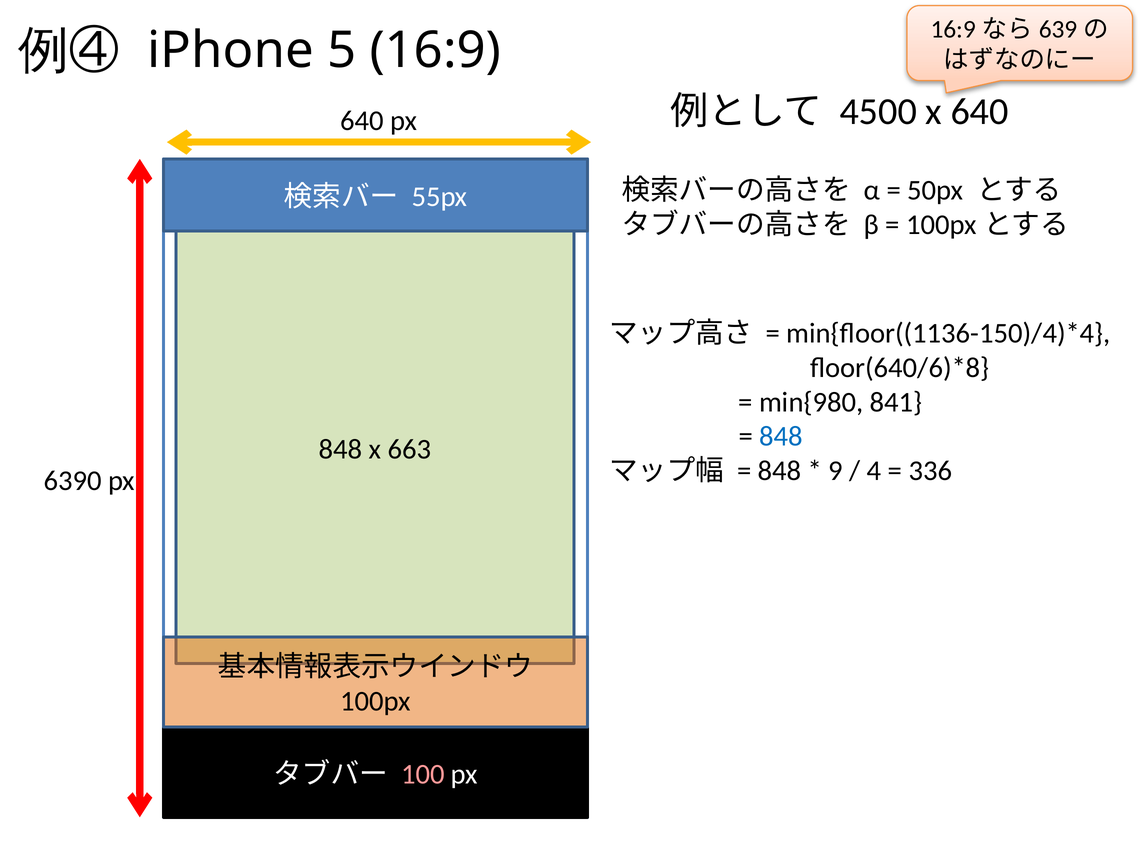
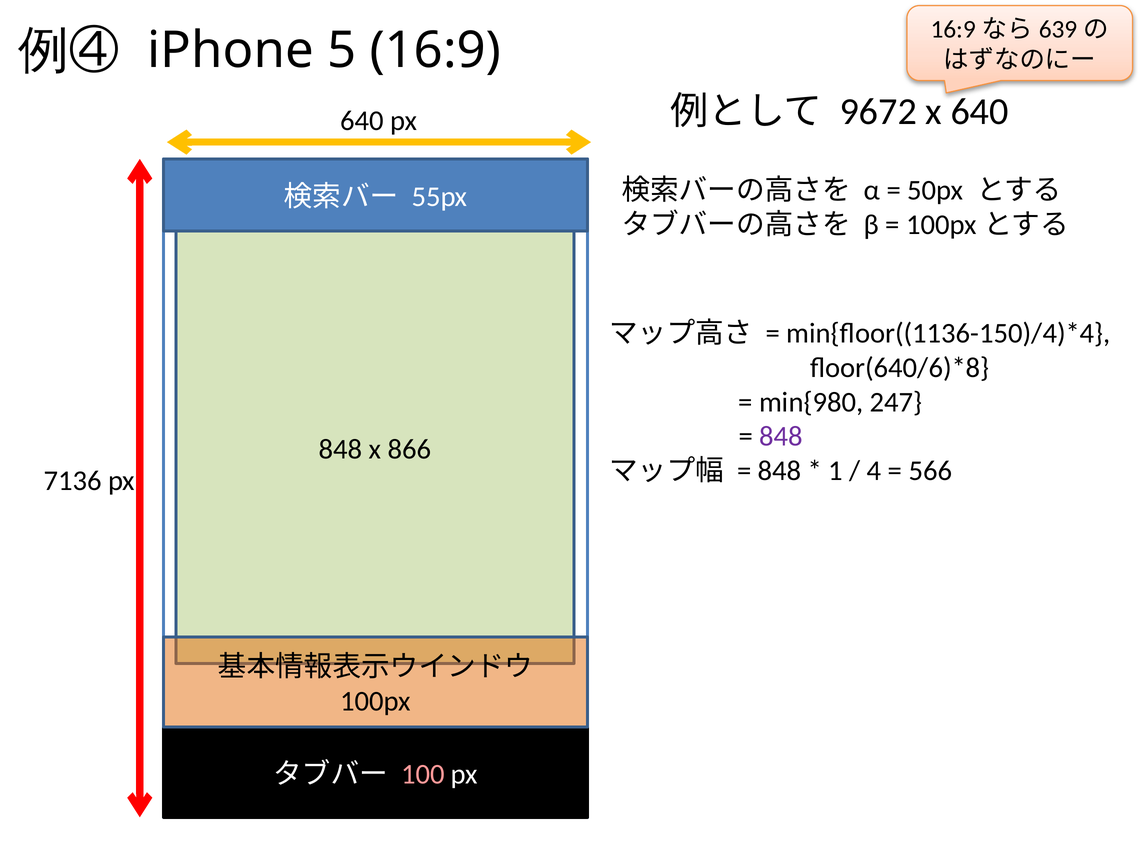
4500: 4500 -> 9672 (878, 112)
841: 841 -> 247 (896, 402)
848 colour: blue -> purple (781, 437)
663: 663 -> 866 (409, 450)
9: 9 -> 1 (836, 471)
336: 336 -> 566 (930, 471)
6390: 6390 -> 7136 (73, 481)
